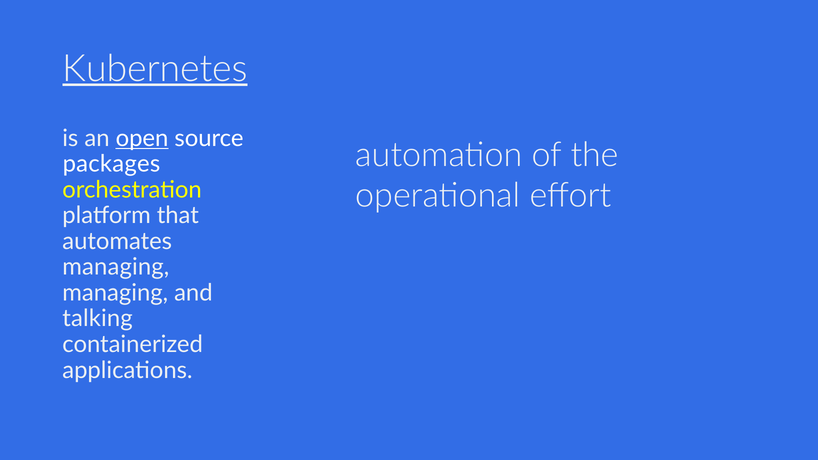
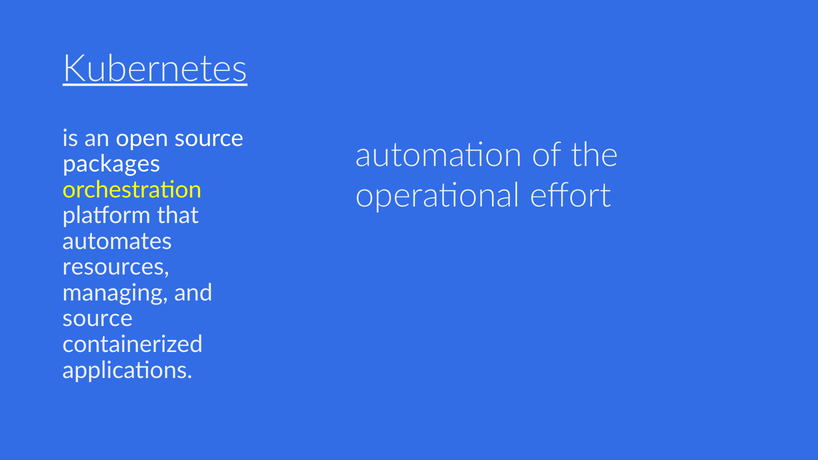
open underline: present -> none (142, 138)
managing: managing -> resources (116, 267)
talking: talking -> source (98, 319)
